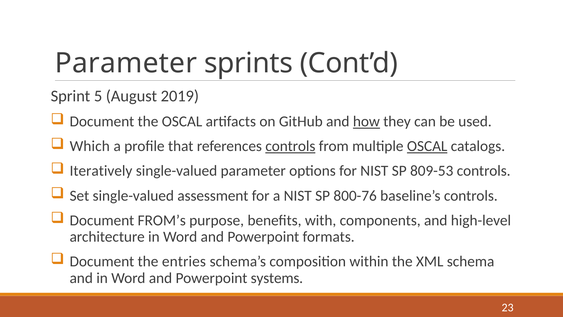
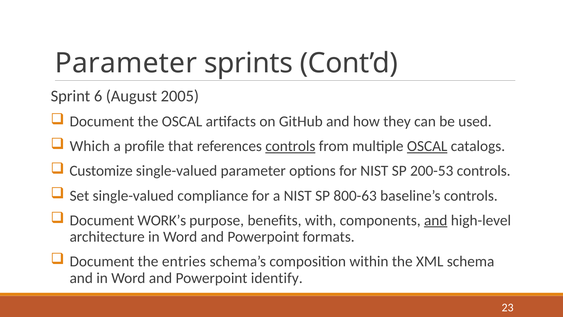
5: 5 -> 6 (98, 96)
2019: 2019 -> 2005 (180, 96)
how underline: present -> none (366, 121)
Iteratively: Iteratively -> Customize (101, 171)
809-53: 809-53 -> 200-53 (432, 171)
assessment: assessment -> compliance (213, 195)
800-76: 800-76 -> 800-63 (355, 195)
FROM’s: FROM’s -> WORK’s (162, 220)
and underline: none -> present (436, 220)
systems: systems -> identify (277, 278)
